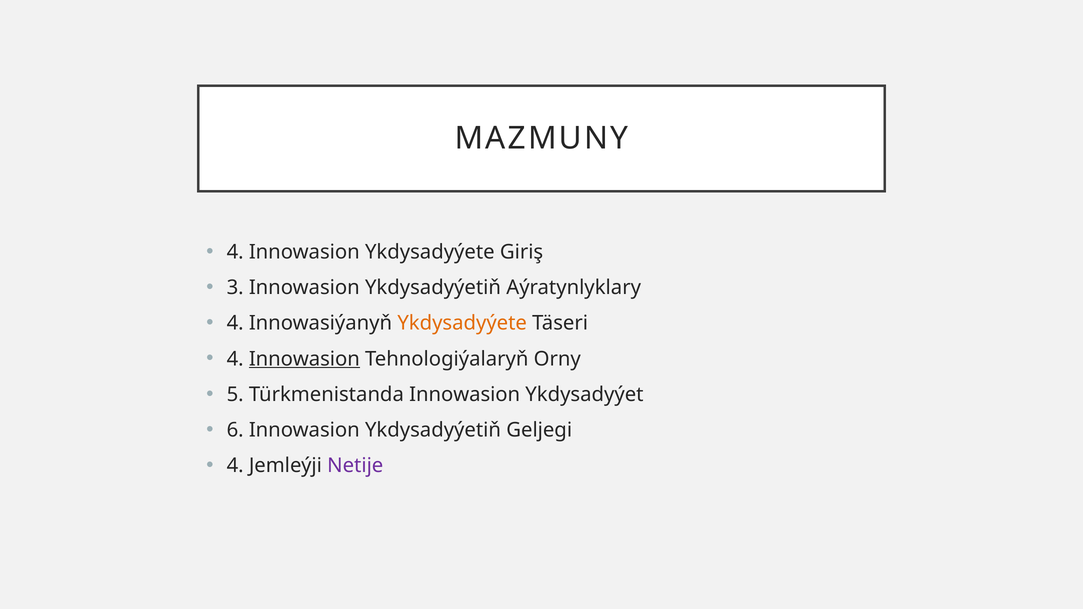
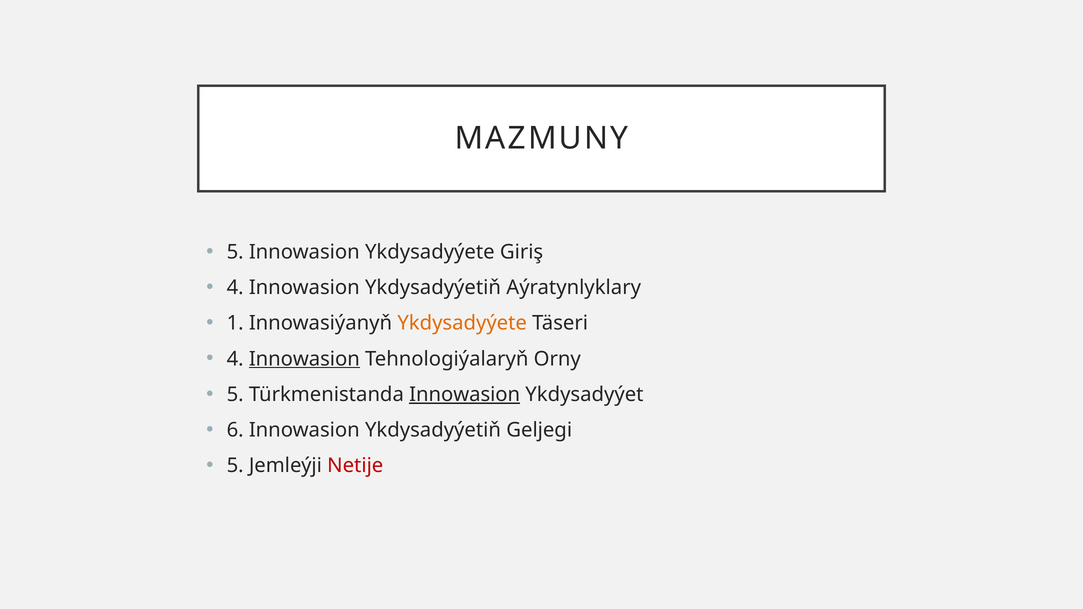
4: 4 -> 5 (235, 252)
3: 3 -> 4 (235, 288)
4: 4 -> 1 (235, 323)
Innowasion underline: none -> present (465, 395)
4: 4 -> 5 (235, 466)
Netije colour: purple -> red (355, 466)
